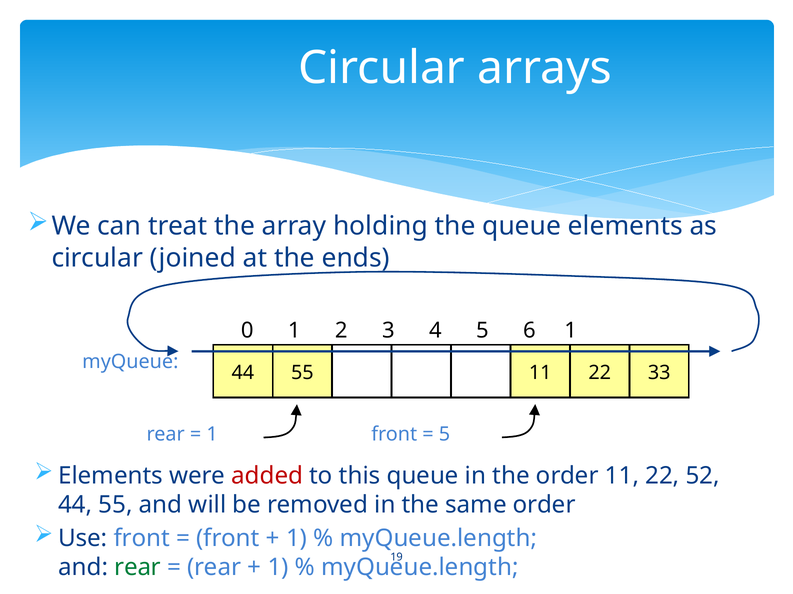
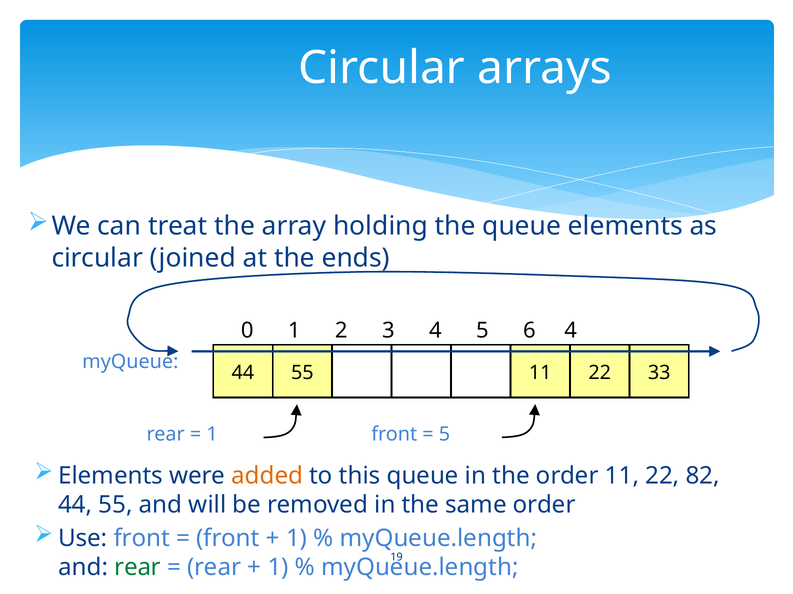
6 1: 1 -> 4 (571, 331)
added colour: red -> orange (267, 476)
52: 52 -> 82 (703, 476)
